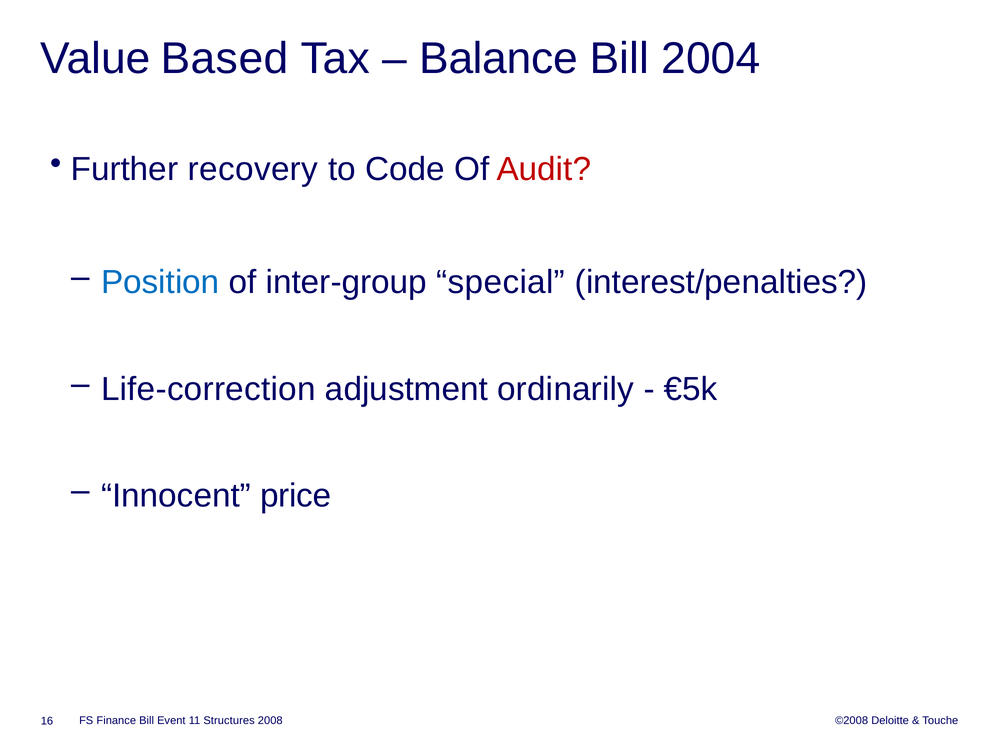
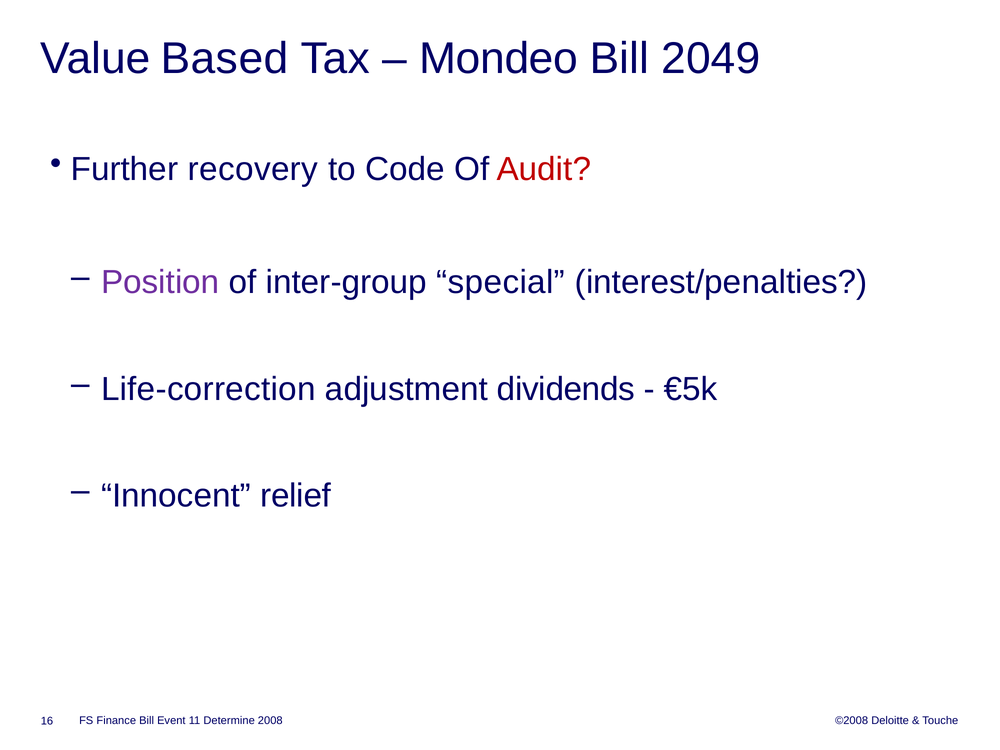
Balance: Balance -> Mondeo (499, 59)
2004: 2004 -> 2049 (711, 59)
Position colour: blue -> purple (160, 282)
ordinarily: ordinarily -> dividends (566, 389)
price: price -> relief (296, 496)
Structures: Structures -> Determine (229, 721)
